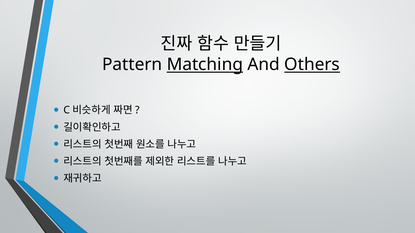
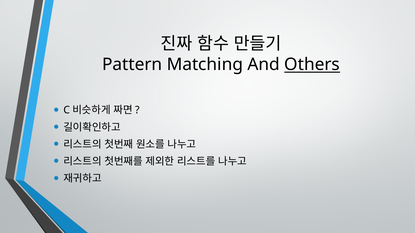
Matching underline: present -> none (205, 65)
